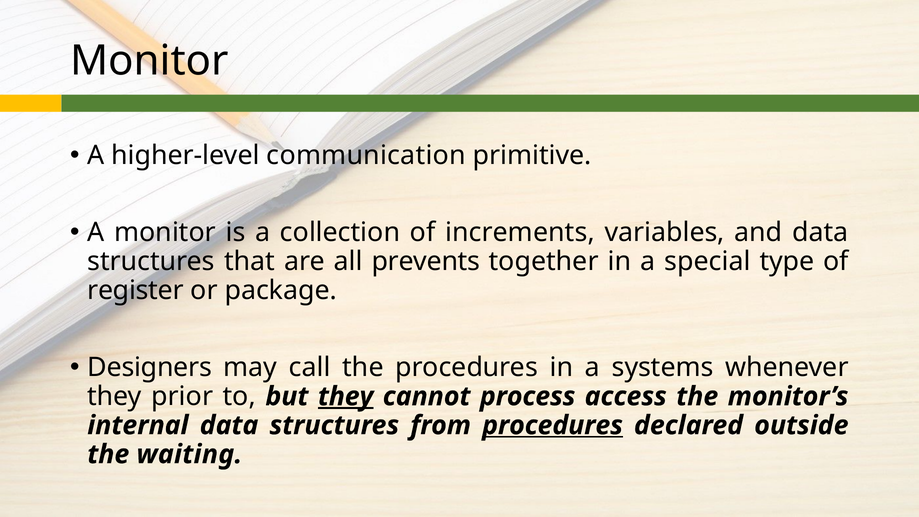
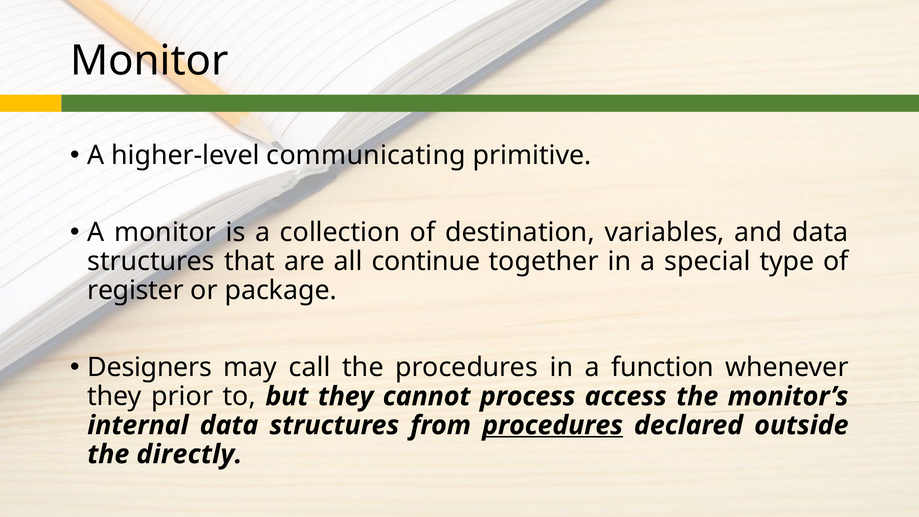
communication: communication -> communicating (366, 155)
increments: increments -> destination (520, 232)
prevents: prevents -> continue (426, 261)
systems: systems -> function (663, 367)
they underline: present -> none (346, 396)
waiting: waiting -> directly (189, 454)
